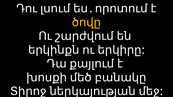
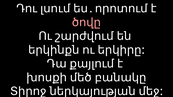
ծովը colour: yellow -> pink (86, 22)
